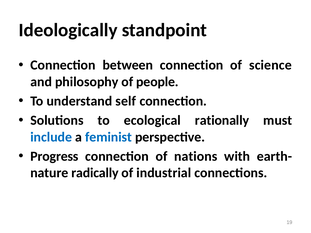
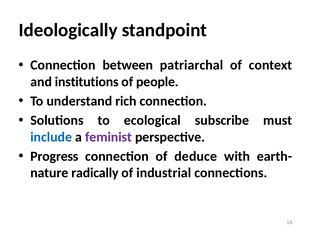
between connection: connection -> patriarchal (192, 65)
science: science -> context (271, 65)
philosophy: philosophy -> institutions (87, 82)
self: self -> rich (126, 101)
rationally: rationally -> subscribe (222, 121)
feminist colour: blue -> purple (109, 137)
nations: nations -> deduce (196, 156)
